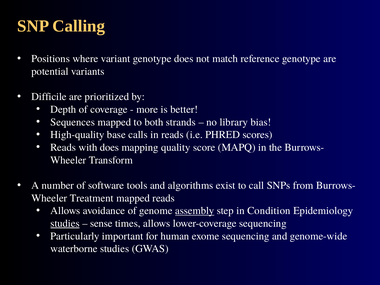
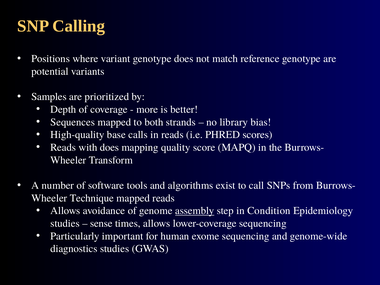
Difficile: Difficile -> Samples (49, 97)
Treatment: Treatment -> Technique (92, 198)
studies underline: present -> none (65, 223)
waterborne: waterborne -> diagnostics (74, 249)
